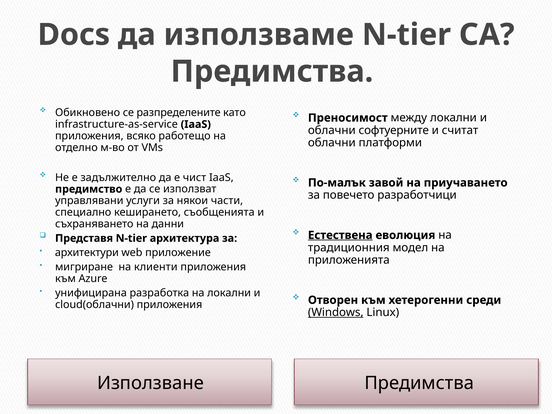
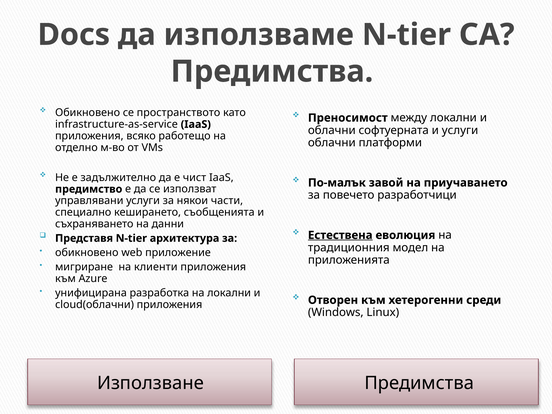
разпределените: разпределените -> пространството (179, 113)
софтуерните: софтуерните -> софтуерната (394, 130)
и считат: считат -> услуги (460, 130)
архитектури: архитектури -> обикновено (87, 253)
Windows underline: present -> none (336, 313)
